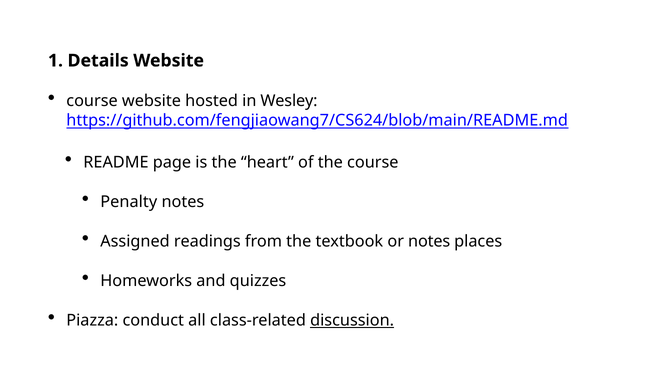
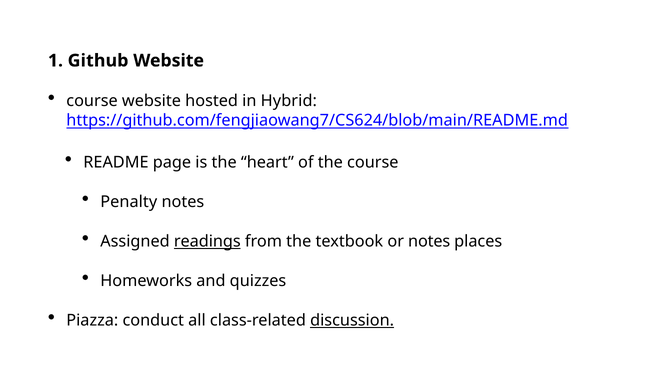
Details: Details -> Github (98, 61)
Wesley: Wesley -> Hybrid (289, 101)
readings underline: none -> present (207, 242)
